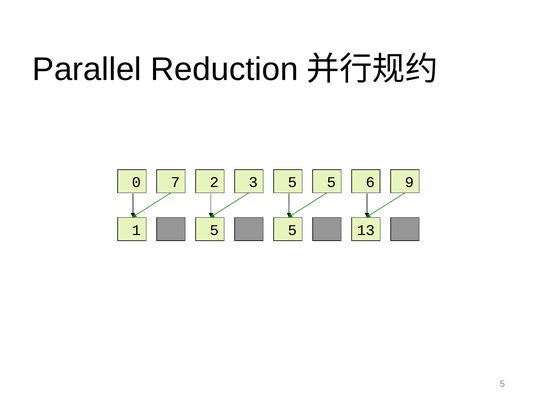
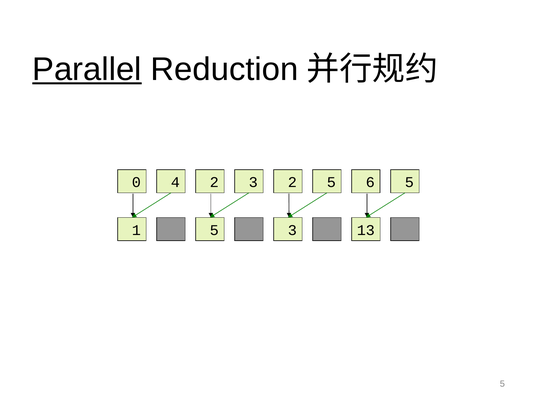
Parallel underline: none -> present (87, 69)
7: 7 -> 4 (175, 183)
3 5: 5 -> 2 (292, 183)
6 9: 9 -> 5 (409, 183)
5 5: 5 -> 3 (292, 231)
